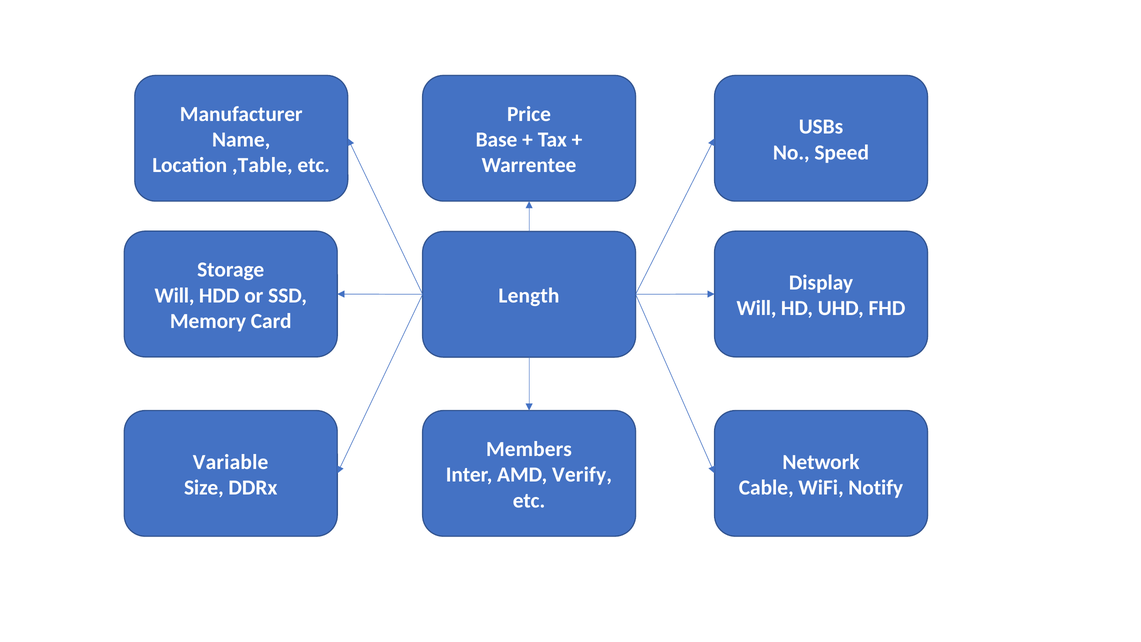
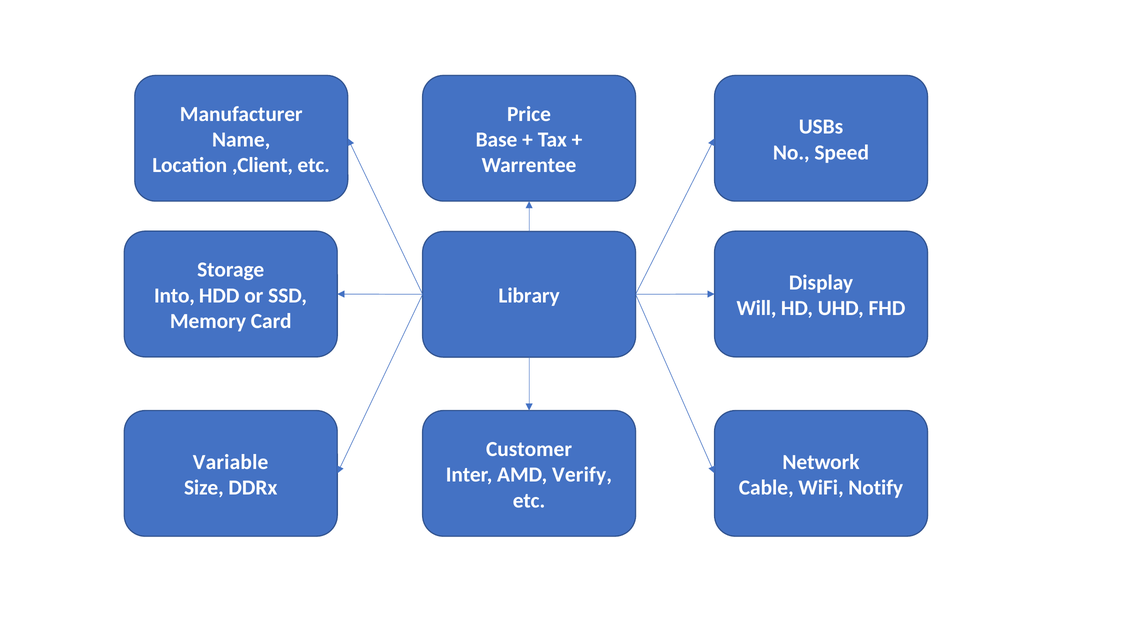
,Table: ,Table -> ,Client (262, 165)
Will: Will -> Into (174, 295)
Length: Length -> Library (529, 296)
Members: Members -> Customer (529, 449)
